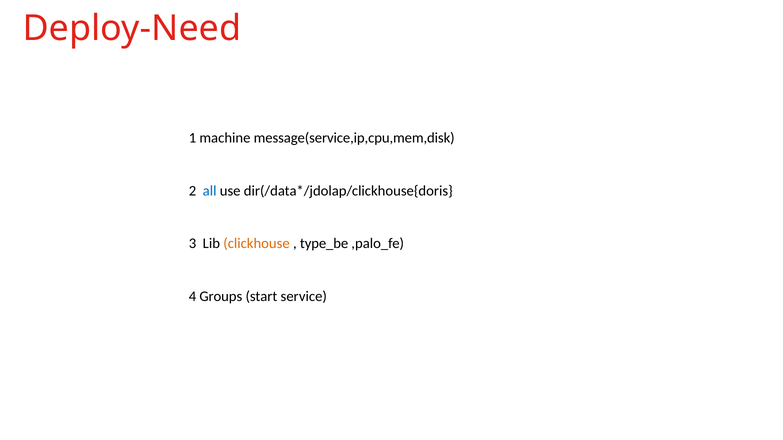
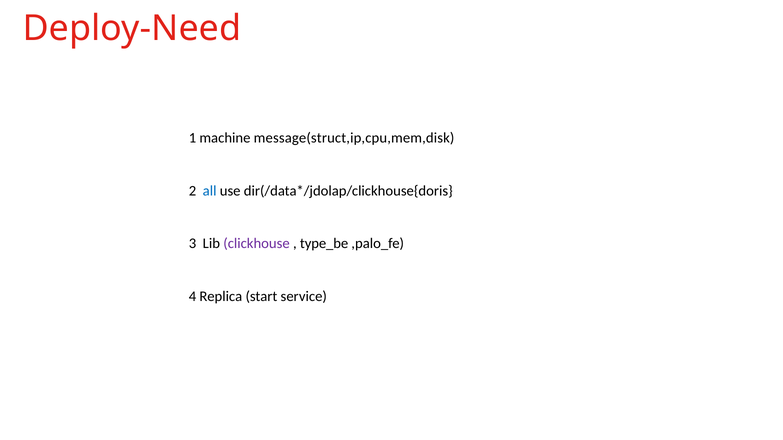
message(service,ip,cpu,mem,disk: message(service,ip,cpu,mem,disk -> message(struct,ip,cpu,mem,disk (354, 138)
clickhouse colour: orange -> purple (257, 244)
Groups: Groups -> Replica (221, 297)
